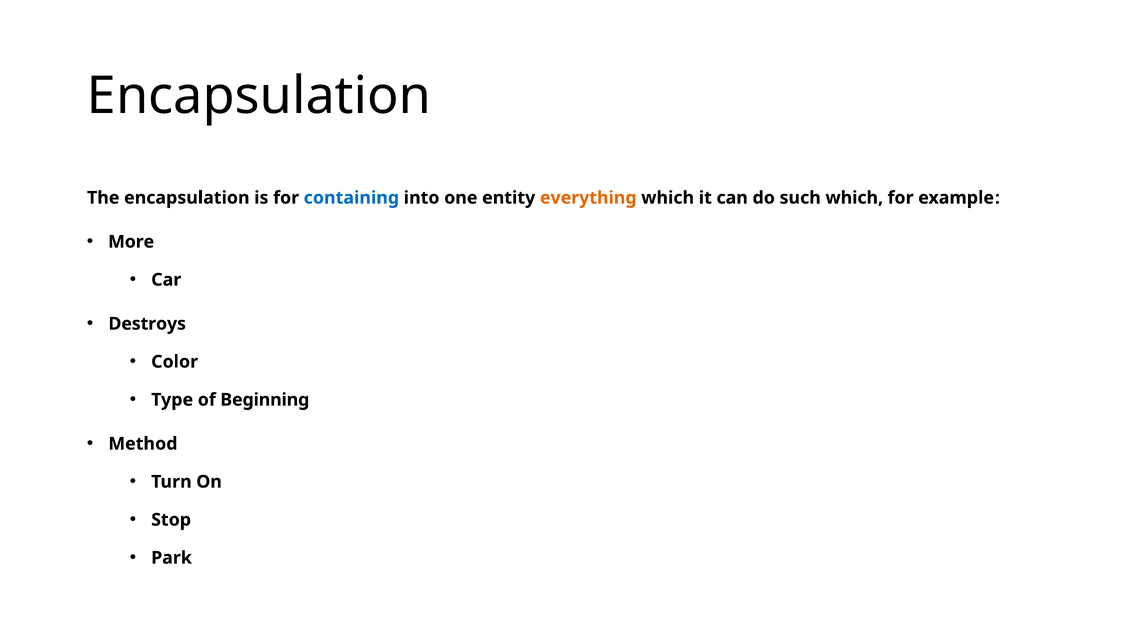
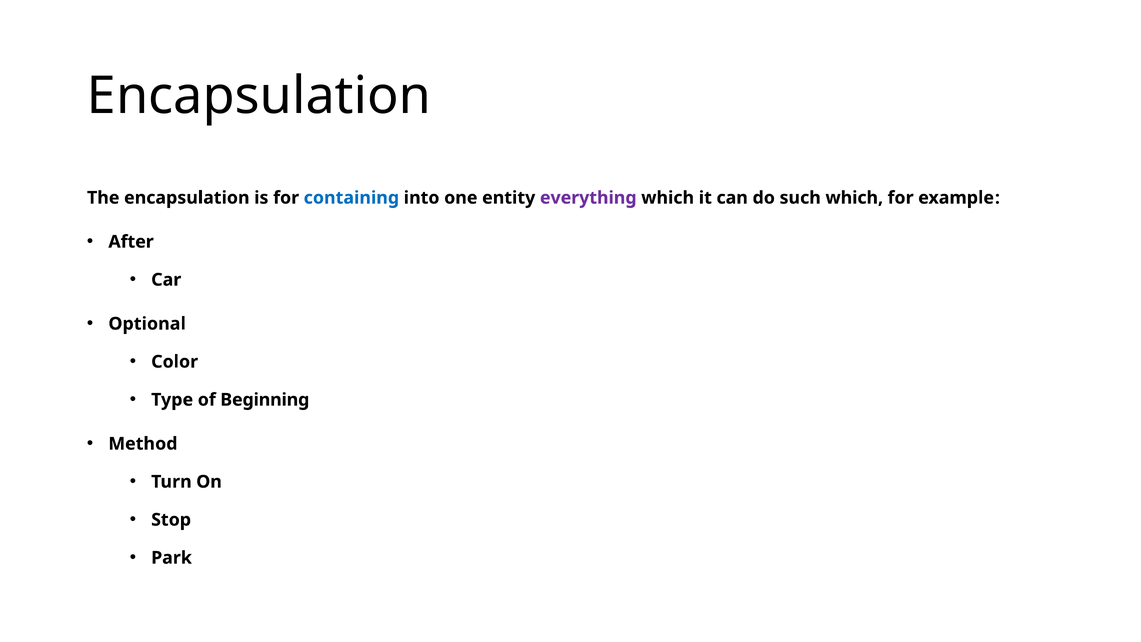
everything colour: orange -> purple (588, 198)
More: More -> After (131, 242)
Destroys: Destroys -> Optional (147, 324)
